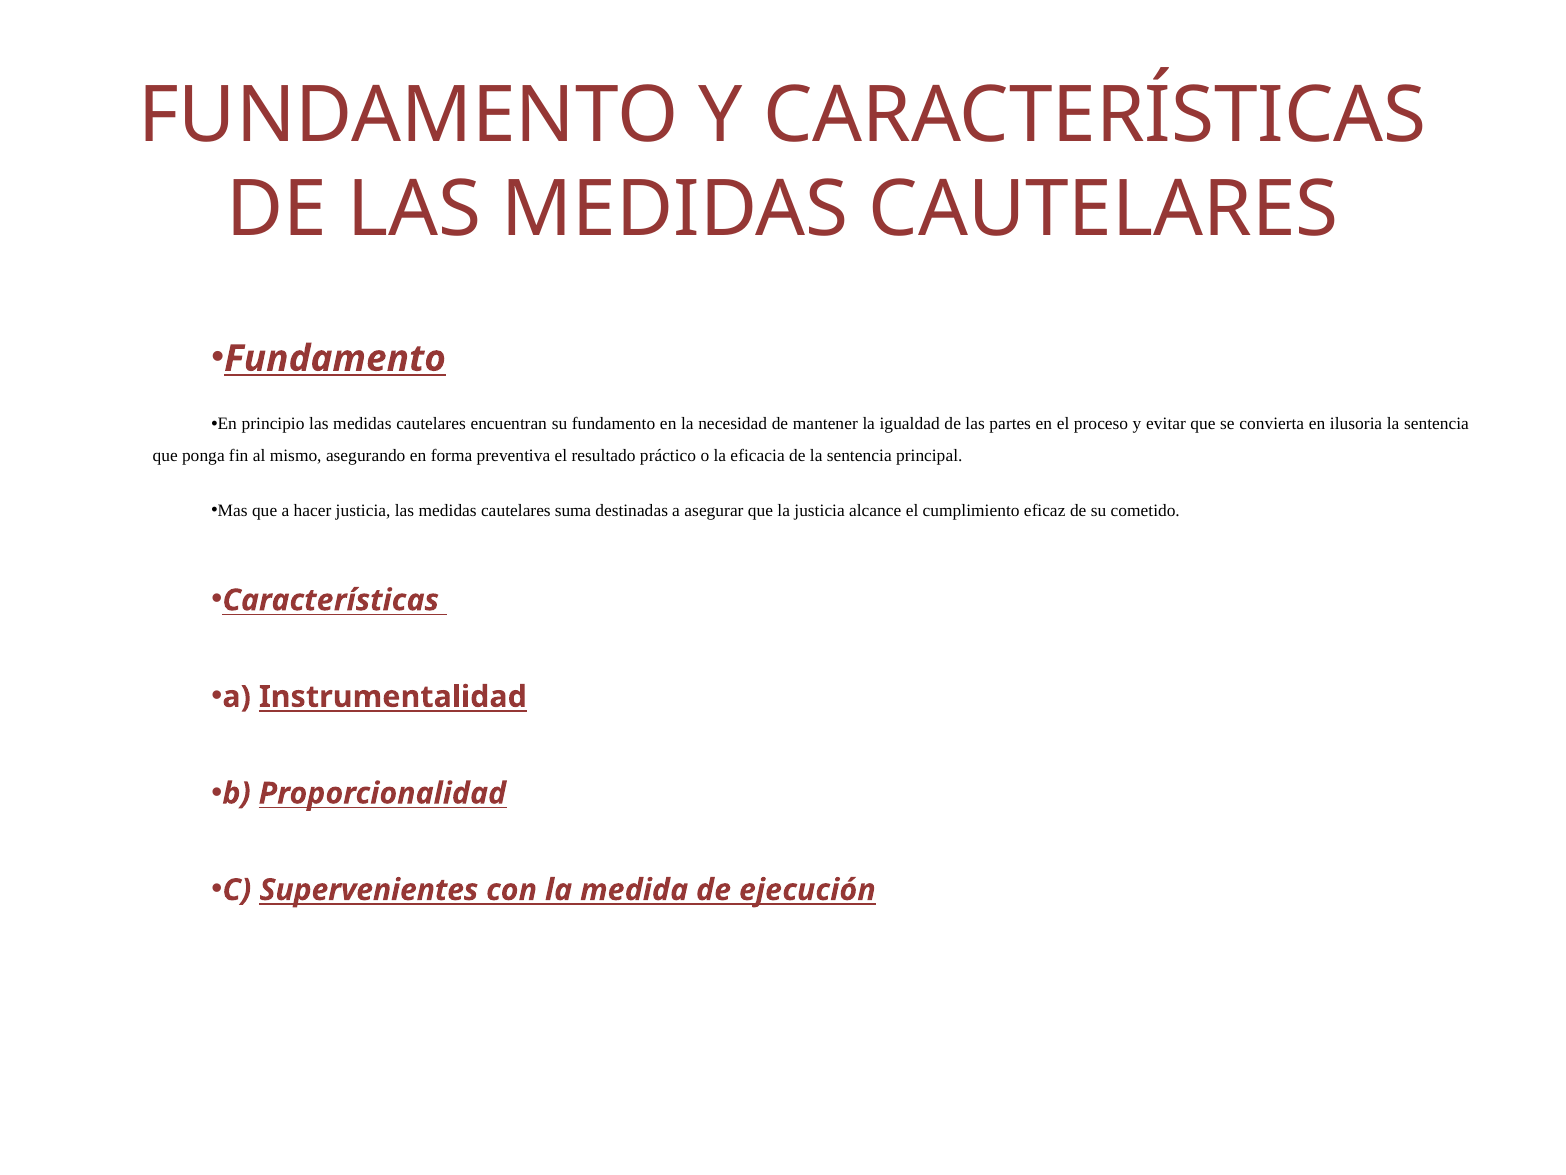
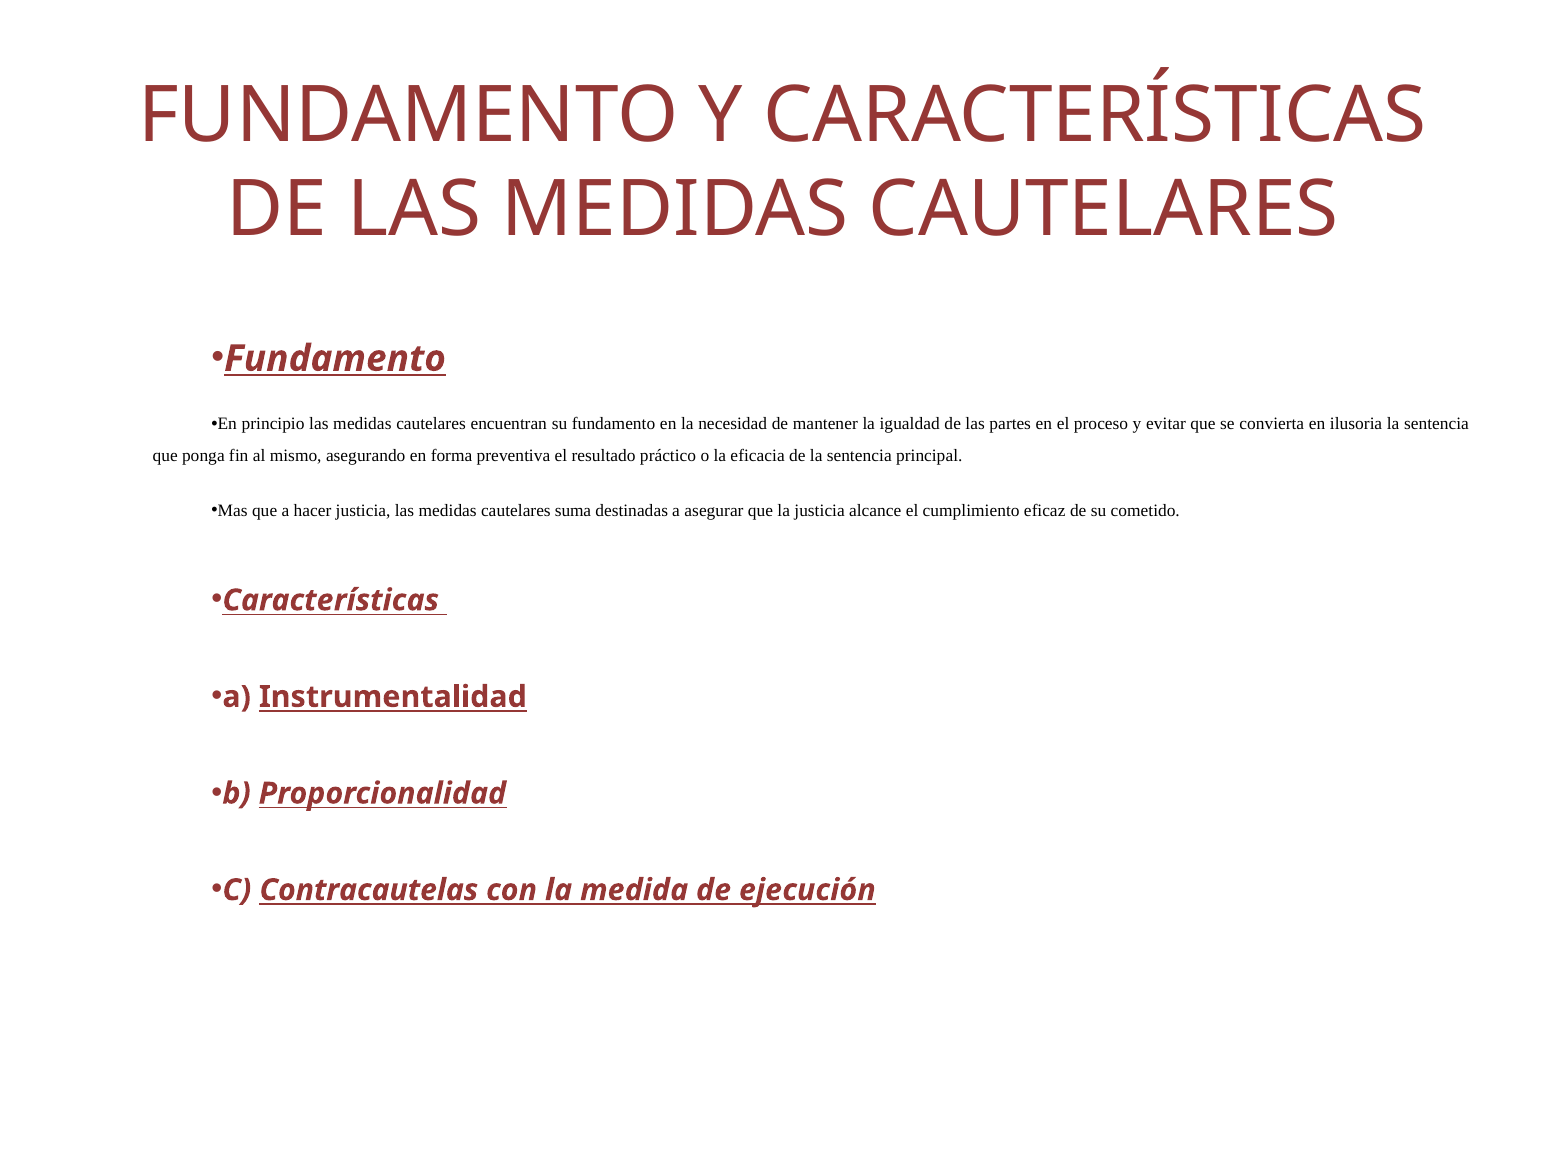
Supervenientes: Supervenientes -> Contracautelas (369, 890)
